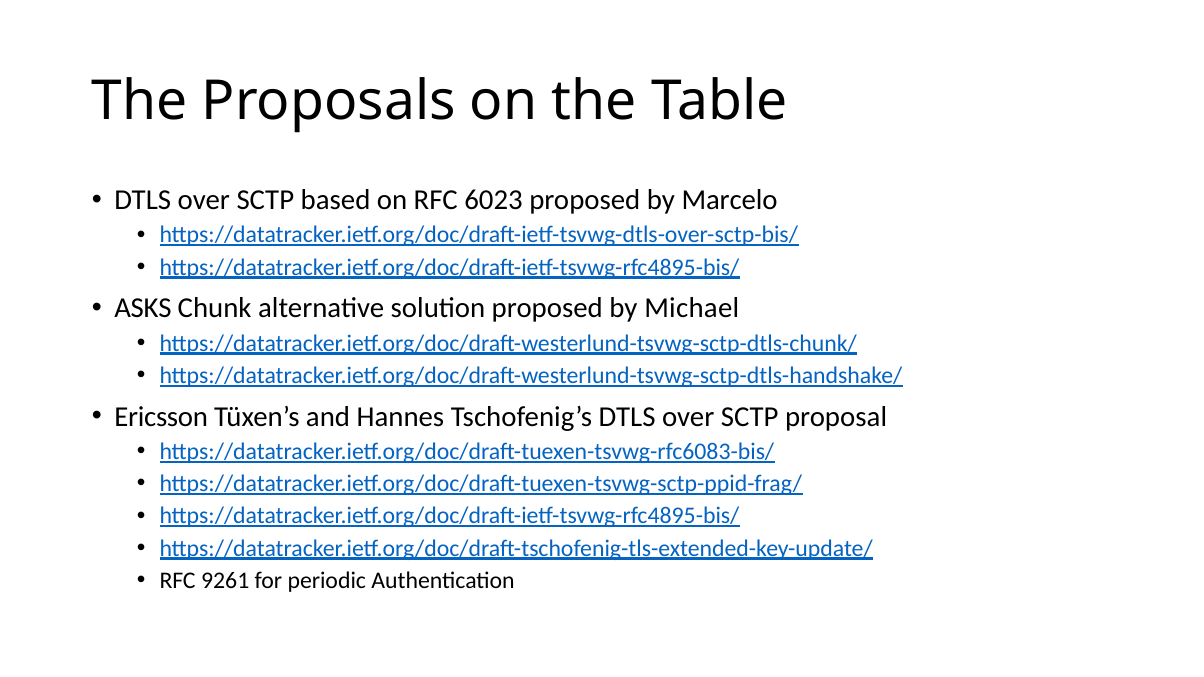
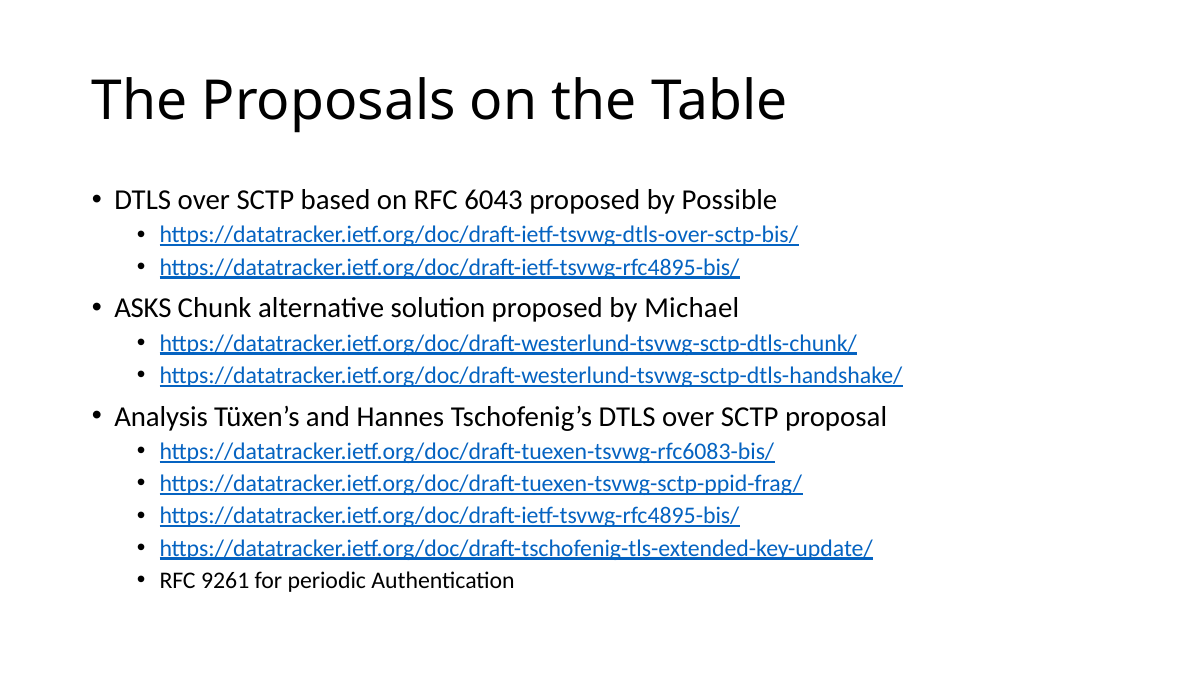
6023: 6023 -> 6043 (494, 200)
Marcelo: Marcelo -> Possible (729, 200)
Ericsson: Ericsson -> Analysis (161, 417)
